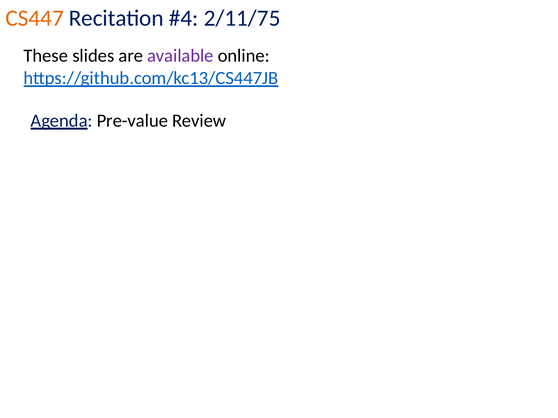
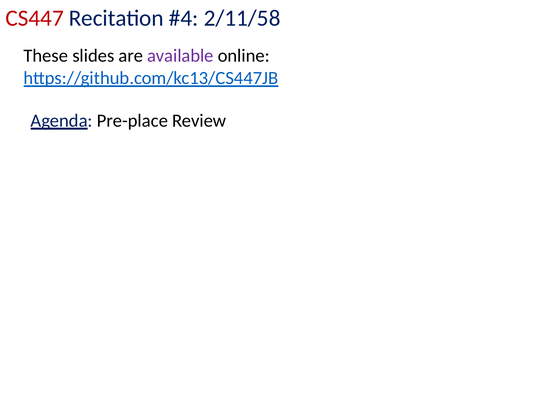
CS447 colour: orange -> red (35, 18)
2/11/75: 2/11/75 -> 2/11/58 (242, 18)
Pre-value: Pre-value -> Pre-place (132, 121)
